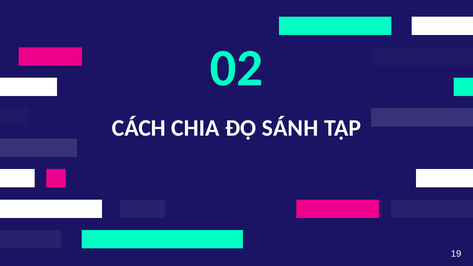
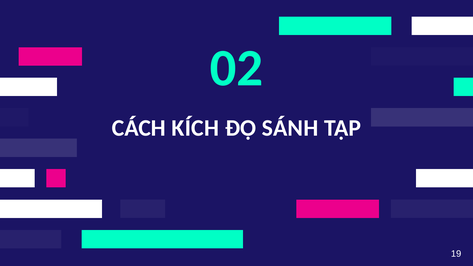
CHIA: CHIA -> KÍCH (195, 128)
